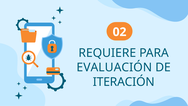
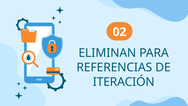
REQUIERE: REQUIERE -> ELIMINAN (107, 53)
EVALUACIÓN: EVALUACIÓN -> REFERENCIAS (114, 67)
